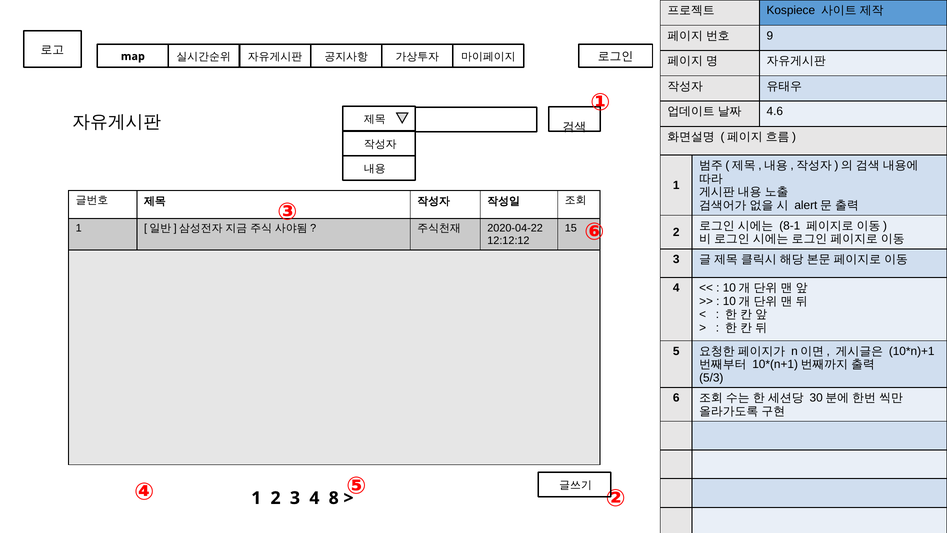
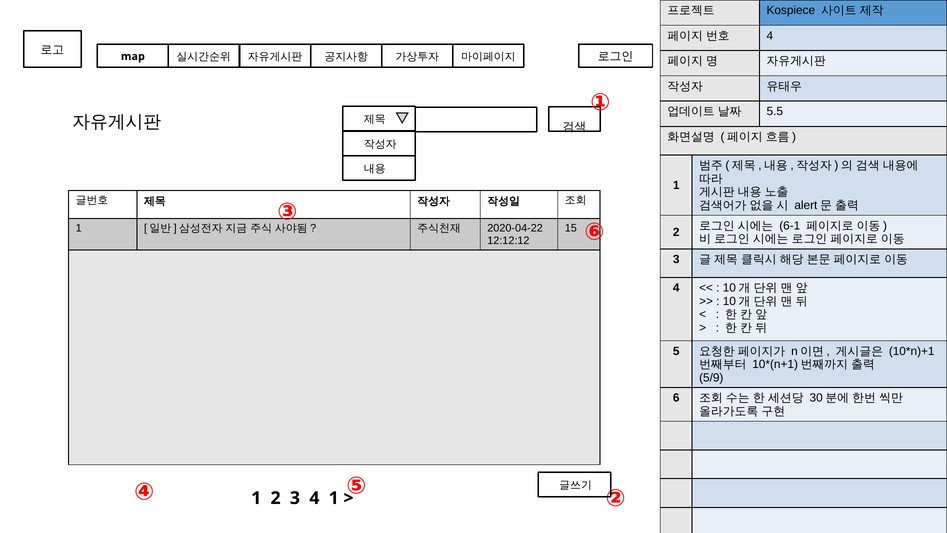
9: 9 -> 4 (770, 36)
4.6: 4.6 -> 5.5 (775, 111)
8-1: 8-1 -> 6-1 (790, 225)
5/3: 5/3 -> 5/9 (711, 377)
4 8: 8 -> 1 (334, 498)
